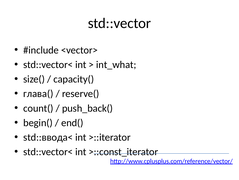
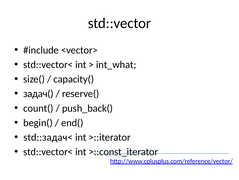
глава(: глава( -> задач( (38, 93)
std::ввода<: std::ввода< -> std::задач< (48, 137)
